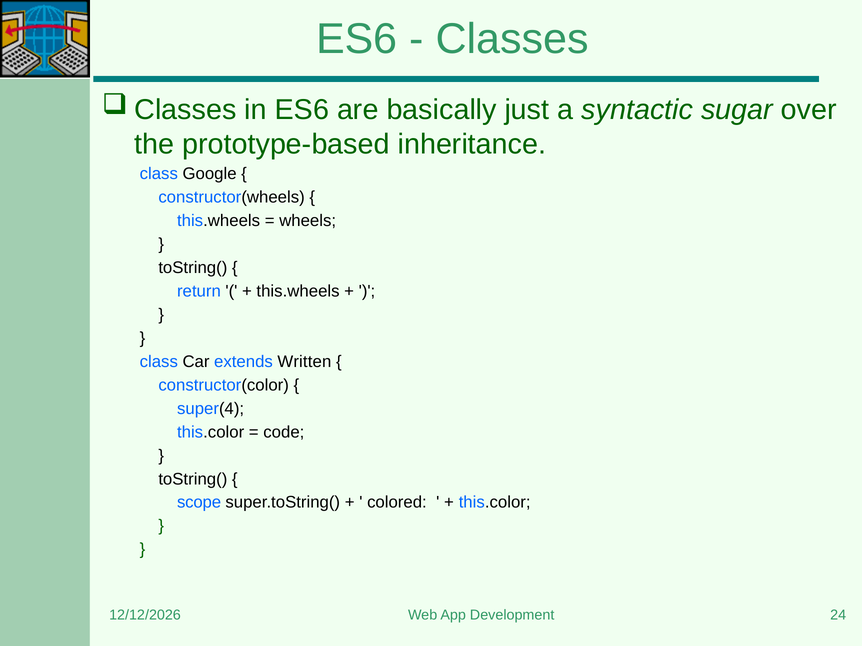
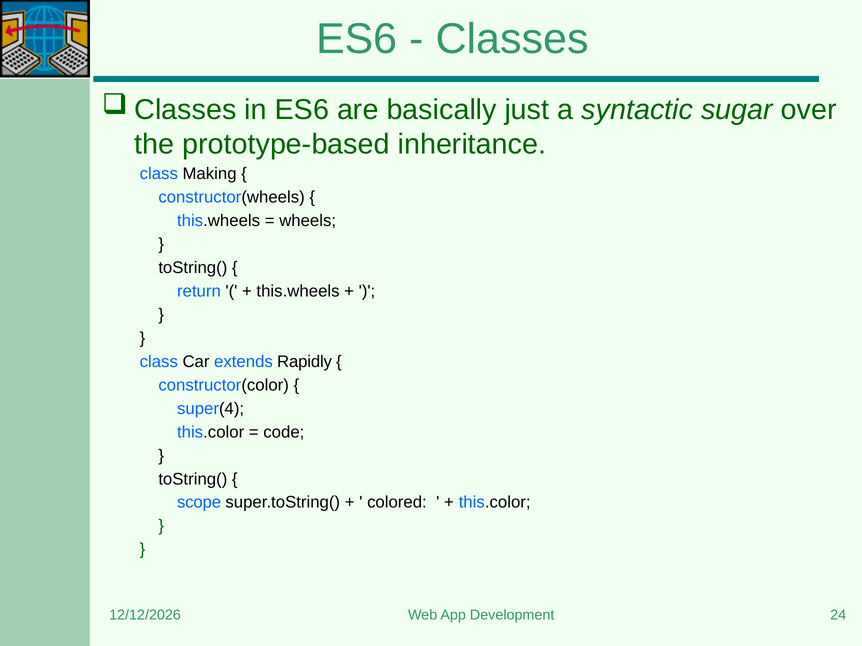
Google: Google -> Making (210, 174)
Written: Written -> Rapidly (305, 362)
